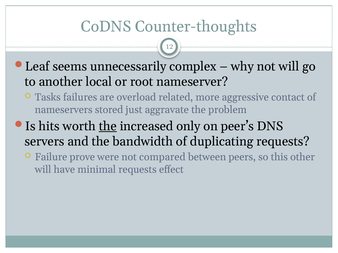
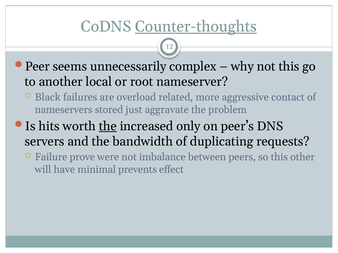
Counter-thoughts underline: none -> present (196, 27)
Leaf: Leaf -> Peer (37, 67)
not will: will -> this (289, 67)
Tasks: Tasks -> Black (48, 98)
compared: compared -> imbalance (162, 157)
minimal requests: requests -> prevents (138, 170)
